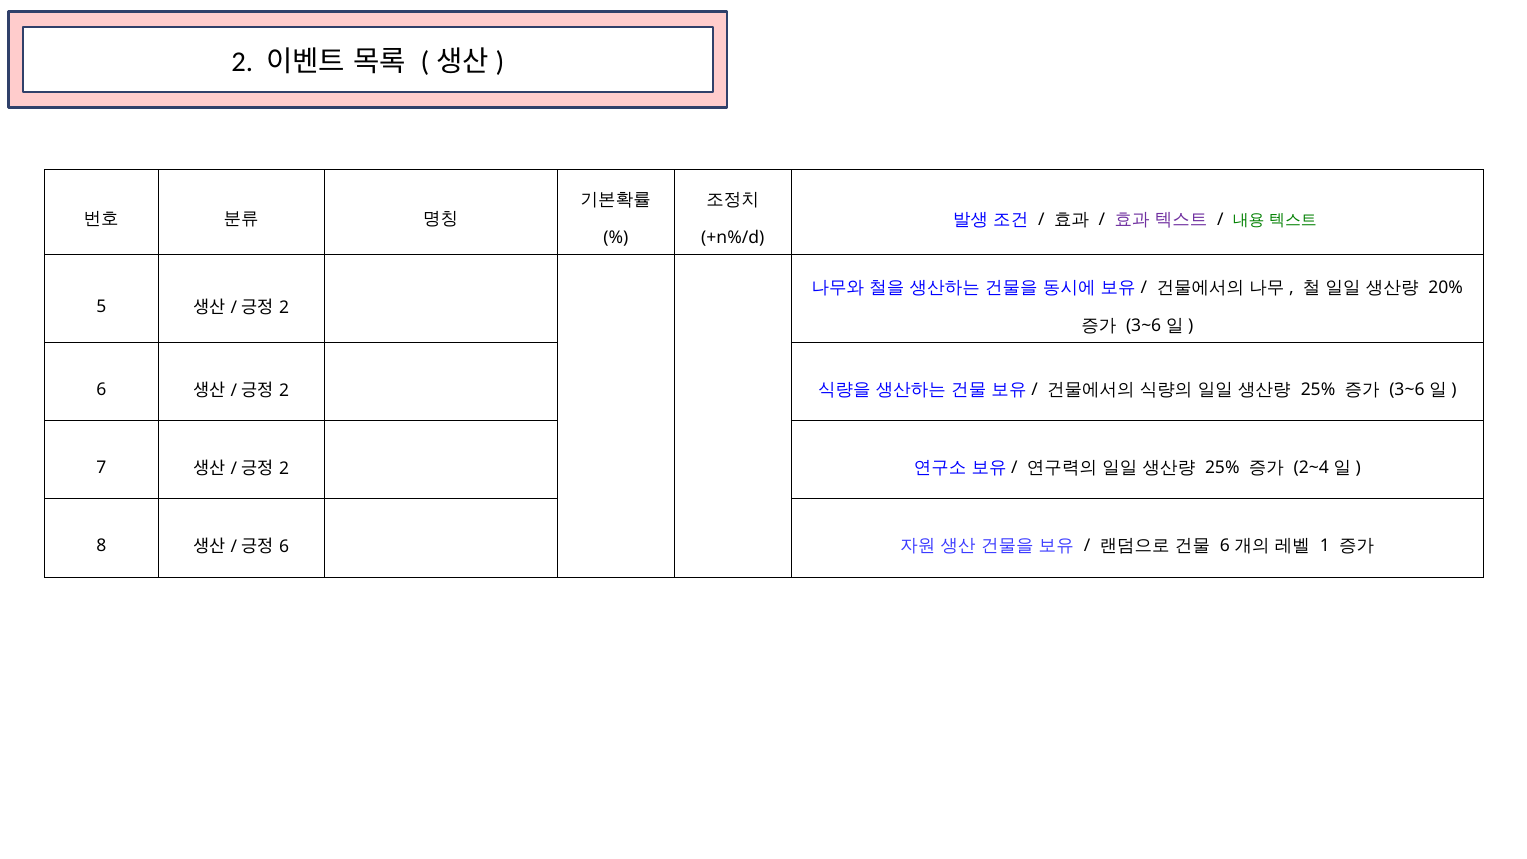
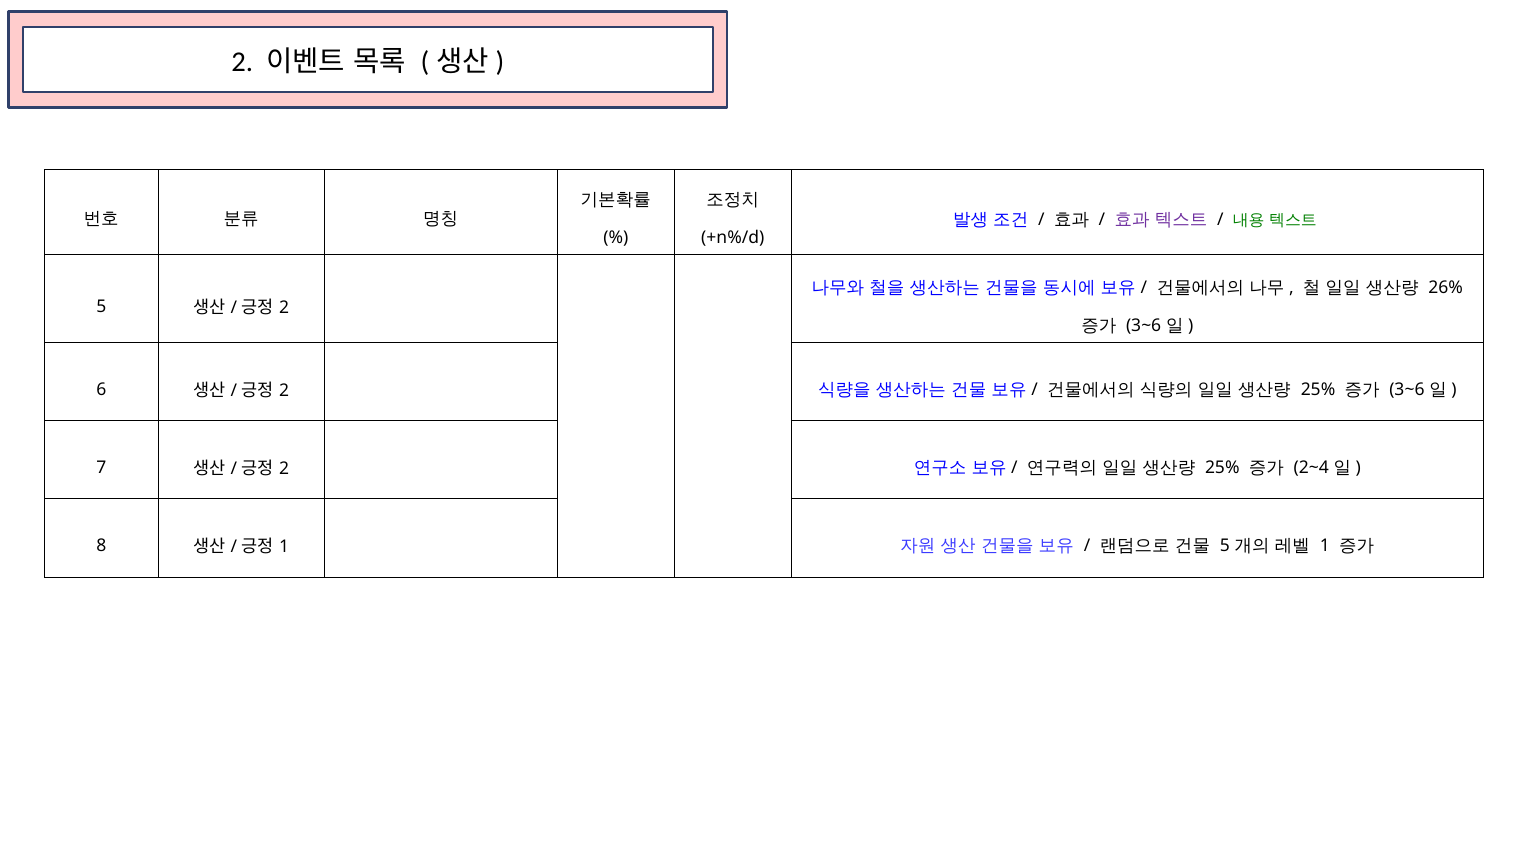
20%: 20% -> 26% (1446, 287)
6: 6 -> 1 (284, 547)
6: 6 -> 5 (1225, 546)
